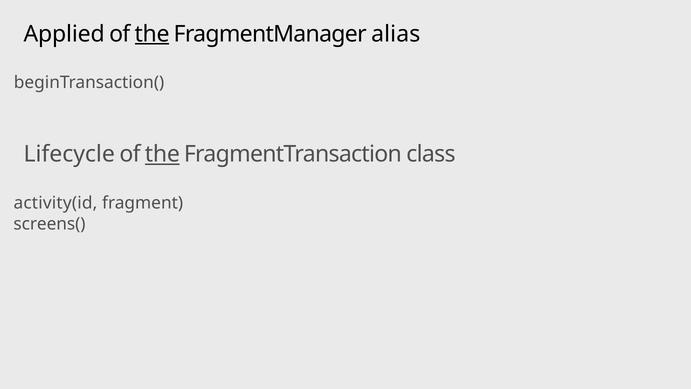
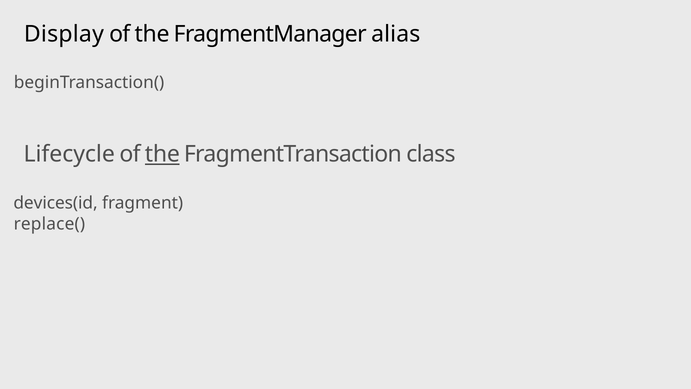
Applied: Applied -> Display (64, 34)
the underline: present -> none (152, 34)
activity(id: activity(id -> devices(id (56, 203)
screens(: screens( -> replace( (49, 224)
